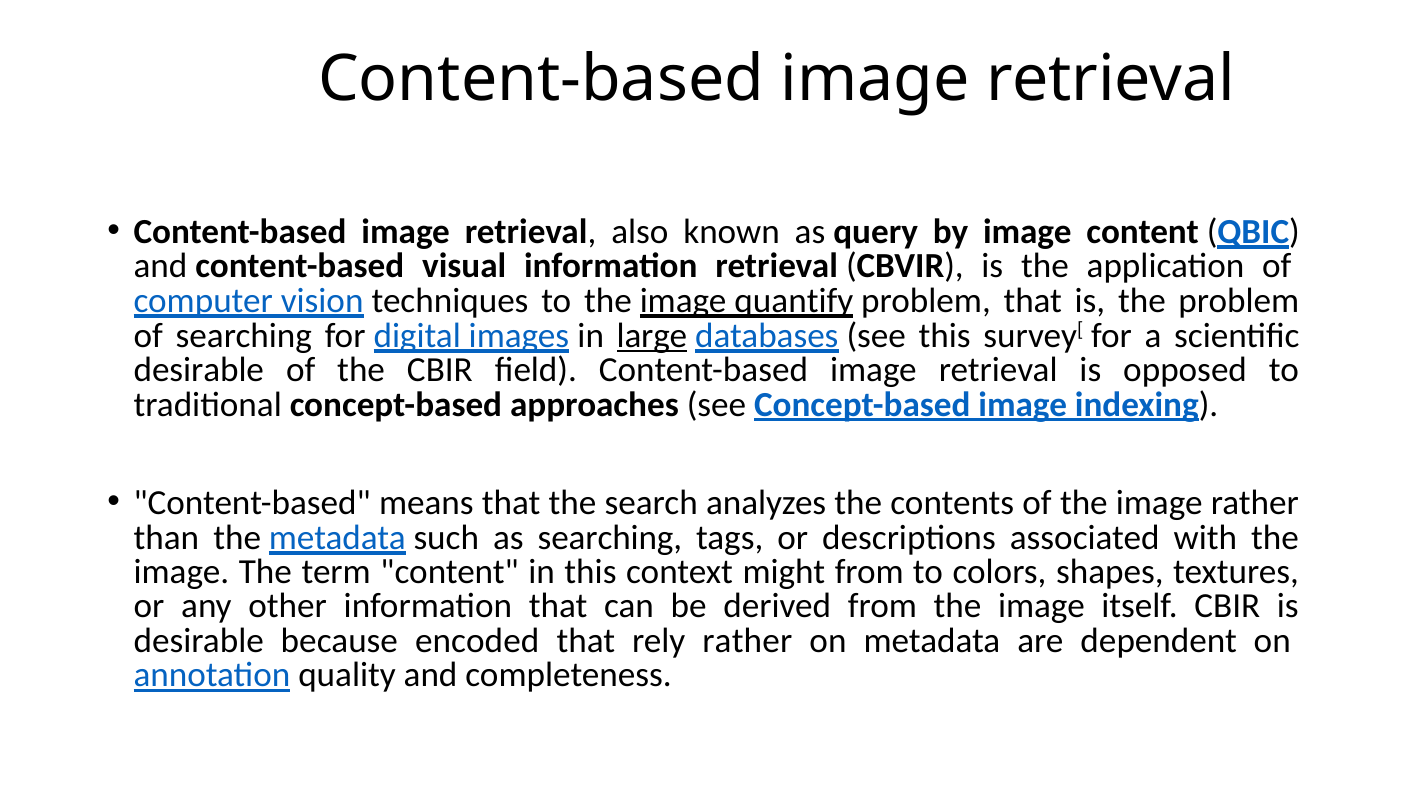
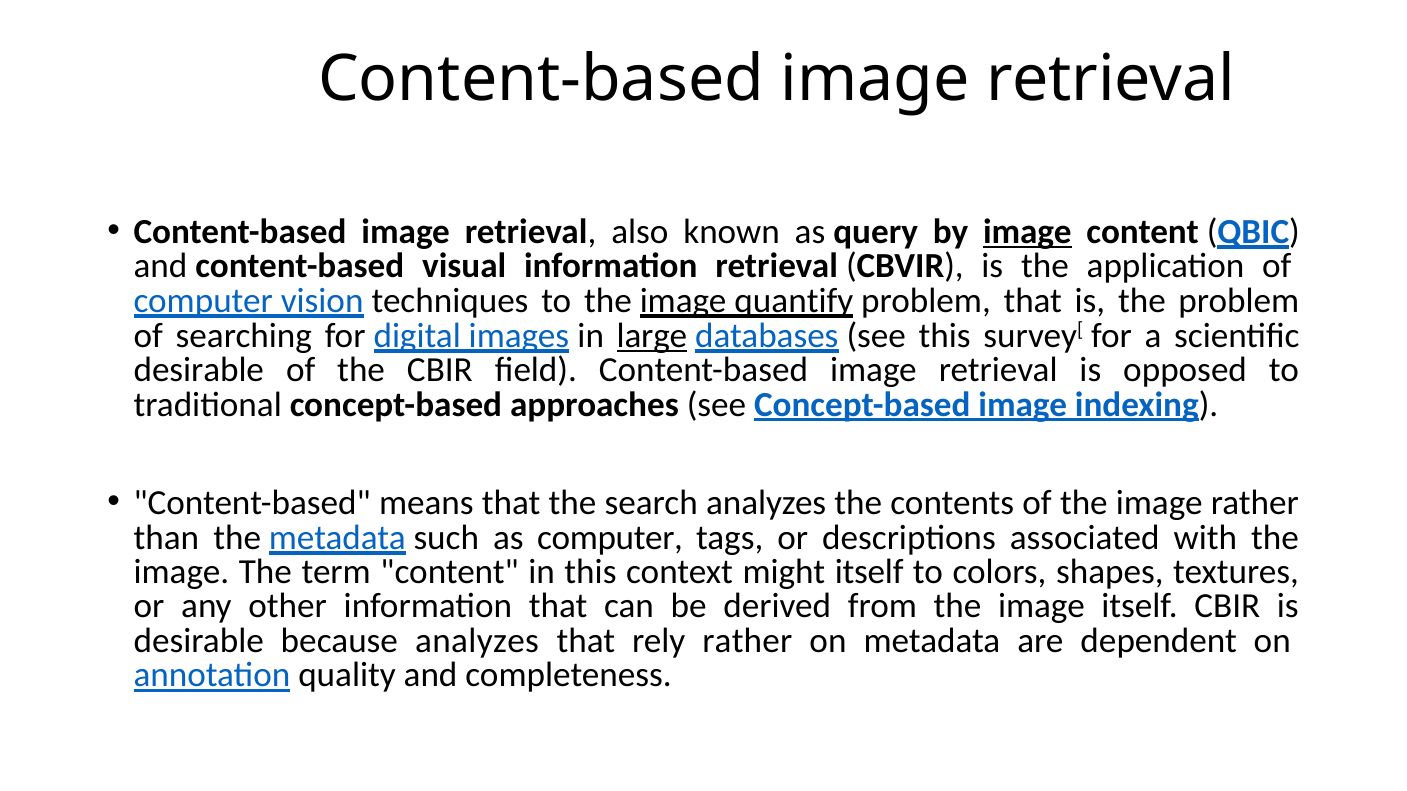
image underline: none -> present (1027, 232)
as searching: searching -> computer (610, 538)
might from: from -> itself (869, 572)
because encoded: encoded -> analyzes (477, 641)
